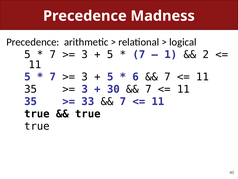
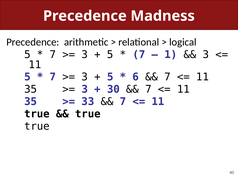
2: 2 -> 3 (206, 54)
